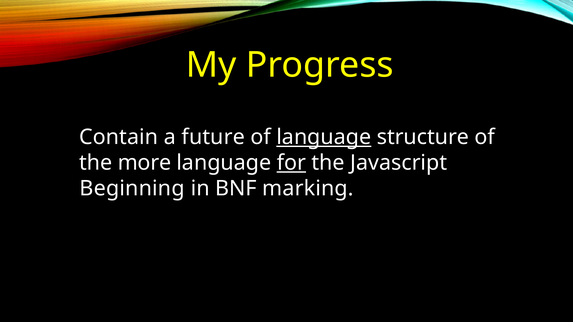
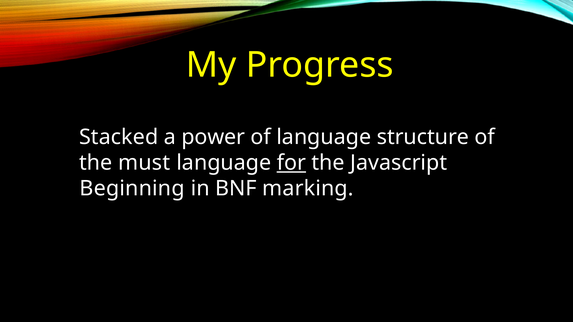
Contain: Contain -> Stacked (119, 137)
future: future -> power (213, 137)
language underline: present -> none (324, 137)
more: more -> must (144, 163)
